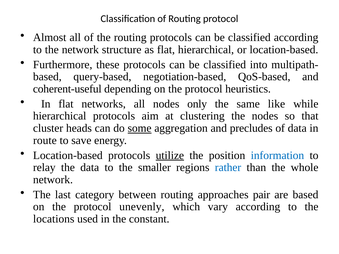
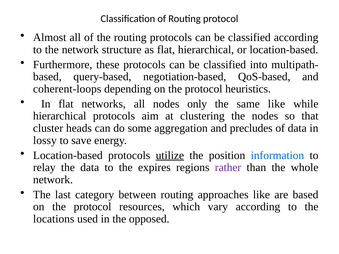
coherent-useful: coherent-useful -> coherent-loops (67, 89)
some underline: present -> none (140, 128)
route: route -> lossy (45, 141)
smaller: smaller -> expires (154, 168)
rather colour: blue -> purple (228, 168)
approaches pair: pair -> like (261, 195)
unevenly: unevenly -> resources (142, 207)
constant: constant -> opposed (149, 219)
